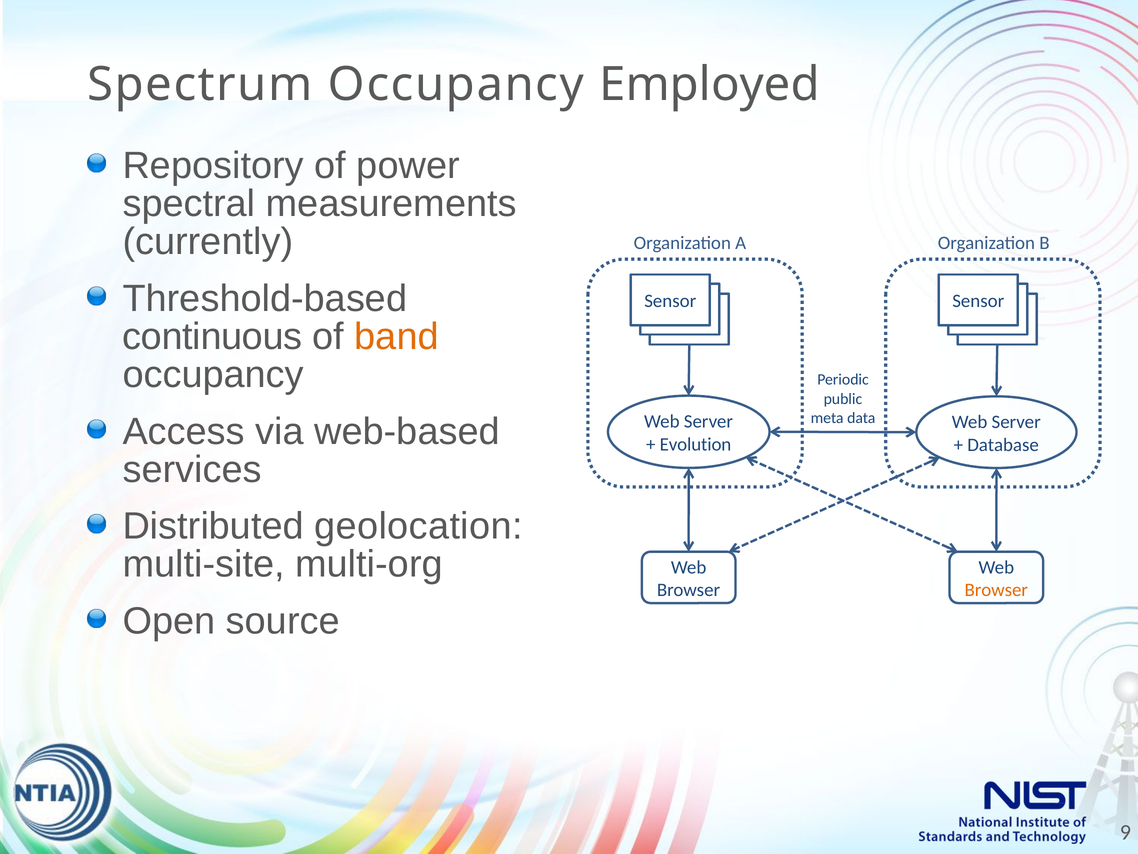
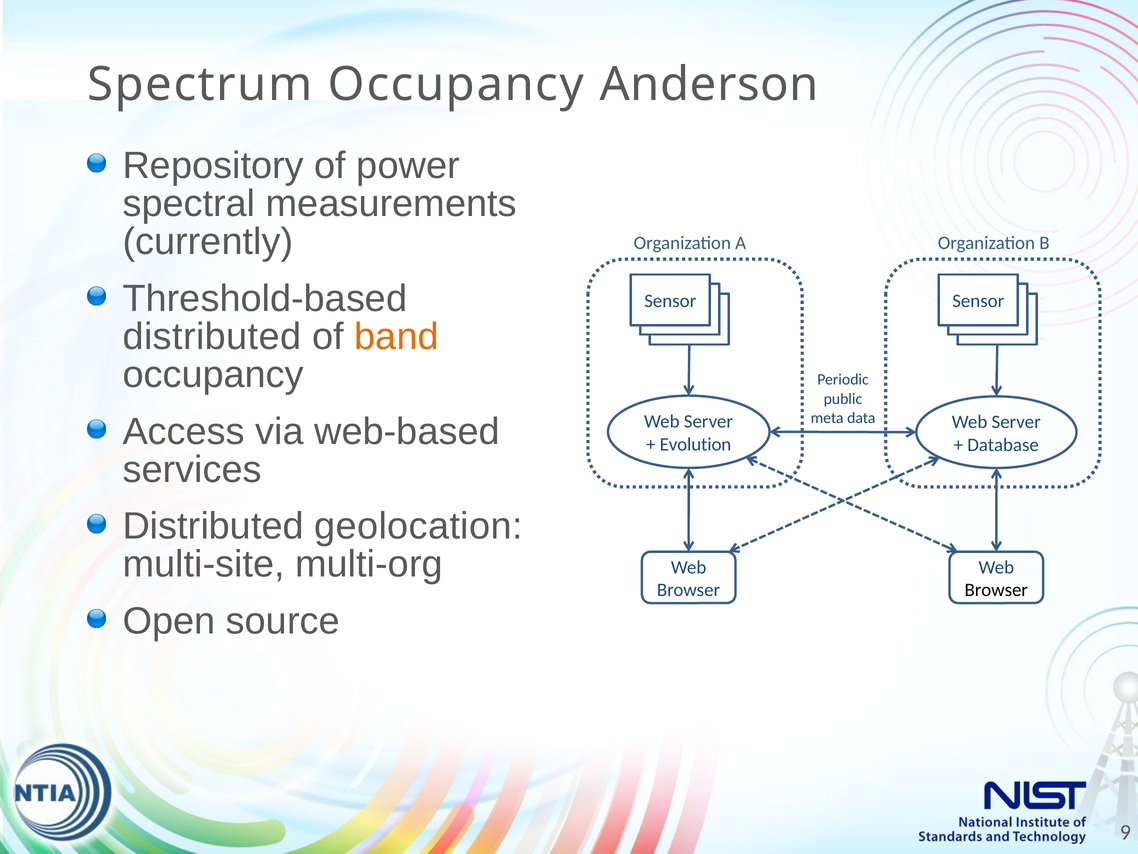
Employed: Employed -> Anderson (709, 85)
continuous: continuous -> distributed (212, 336)
Browser colour: orange -> black (996, 590)
